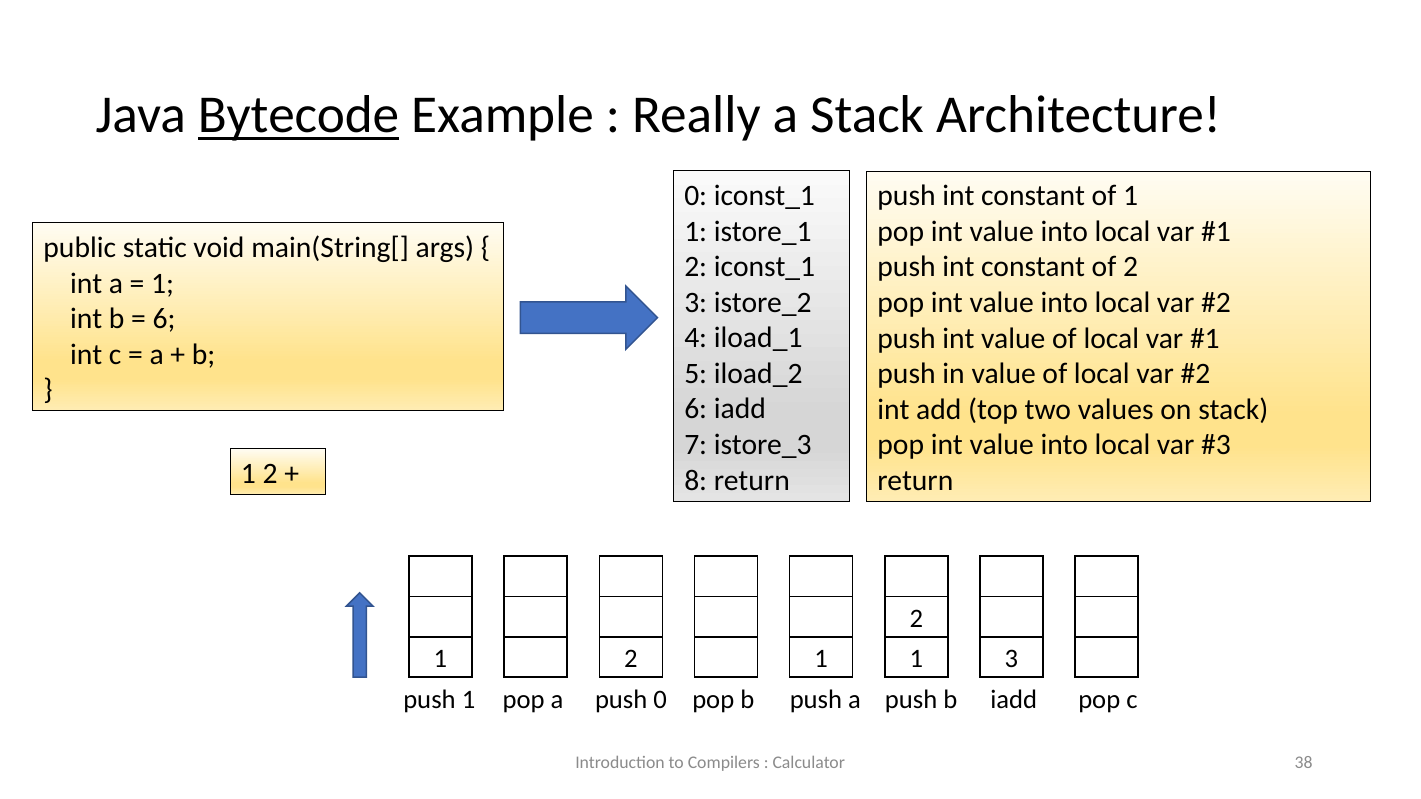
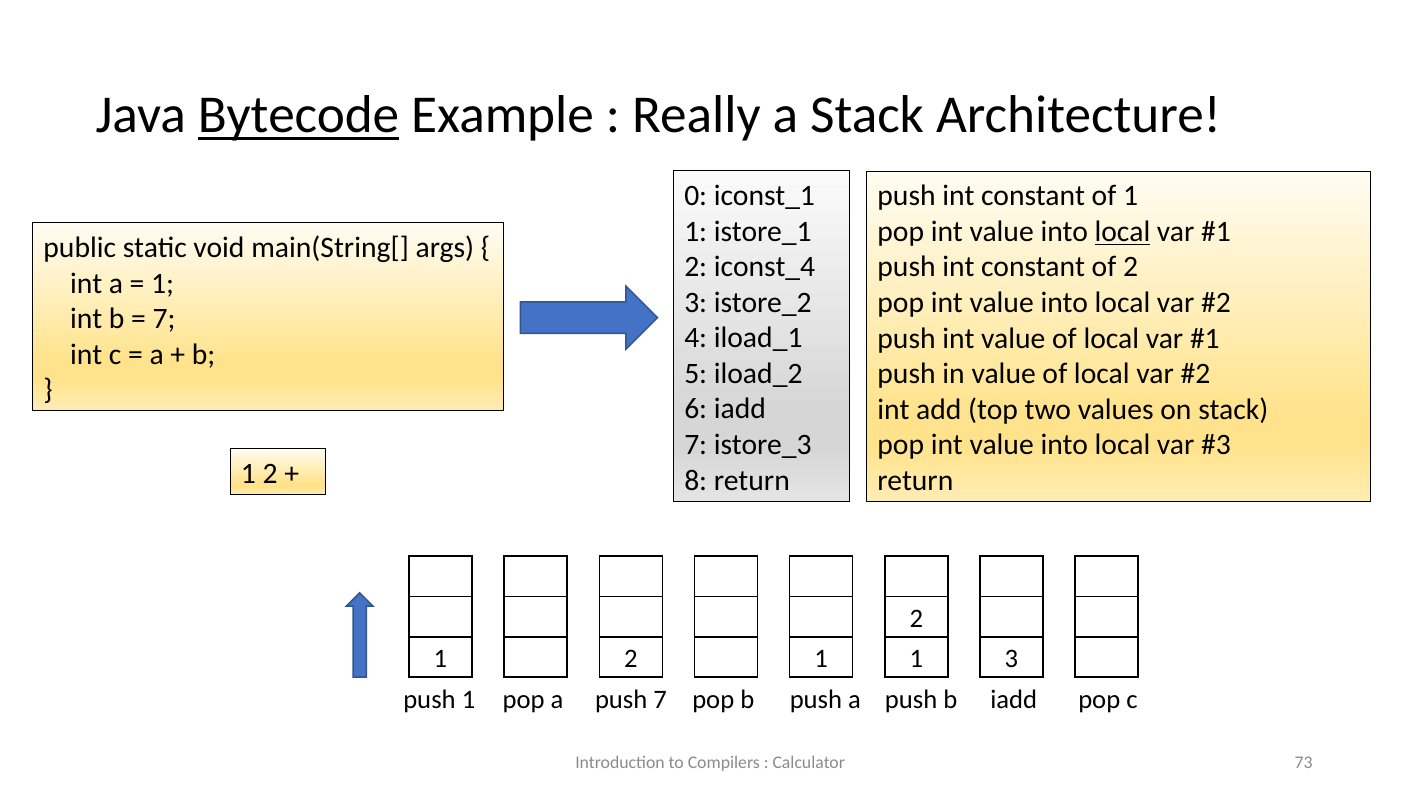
local underline: none -> present (1123, 232)
2 iconst_1: iconst_1 -> iconst_4 (764, 267)
6: 6 -> 7 (164, 319)
push 0: 0 -> 7 (660, 700)
38: 38 -> 73 (1304, 763)
